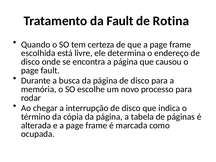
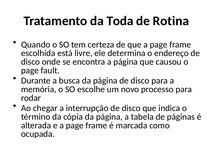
da Fault: Fault -> Toda (120, 21)
